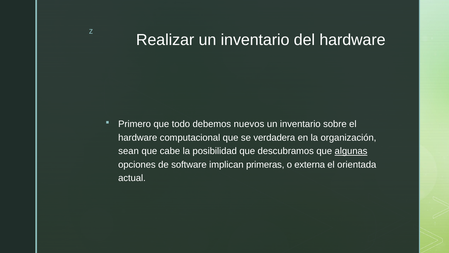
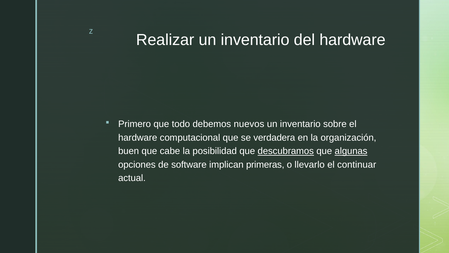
sean: sean -> buen (129, 151)
descubramos underline: none -> present (286, 151)
externa: externa -> llevarlo (310, 164)
orientada: orientada -> continuar (357, 164)
